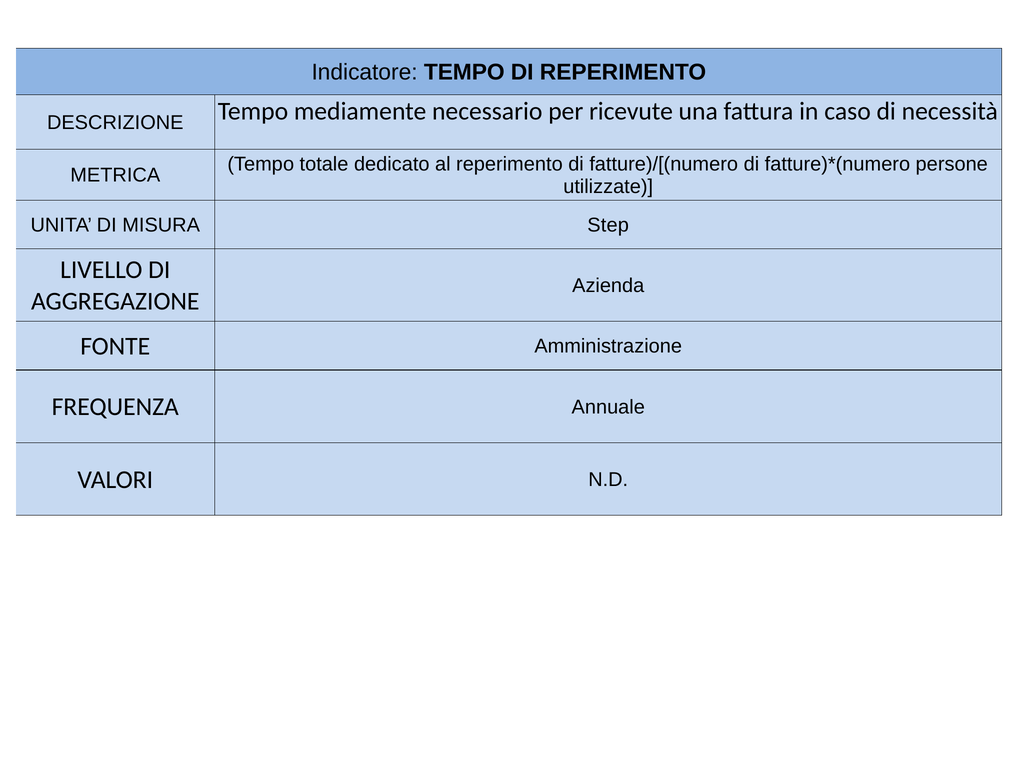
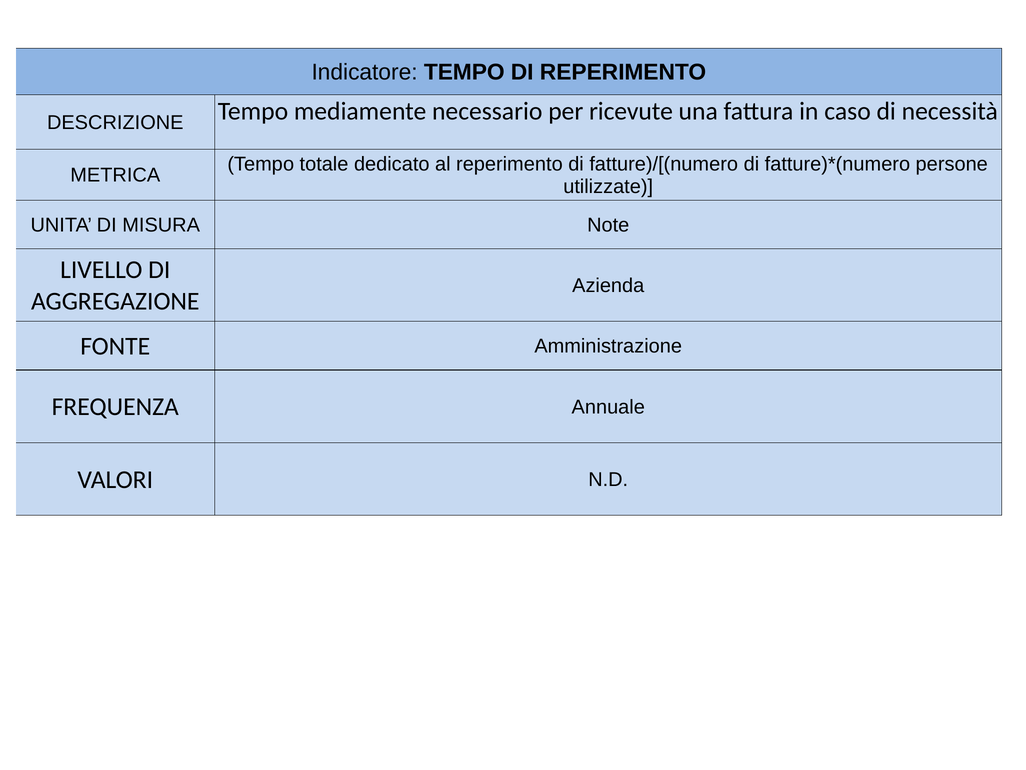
Step: Step -> Note (608, 225)
